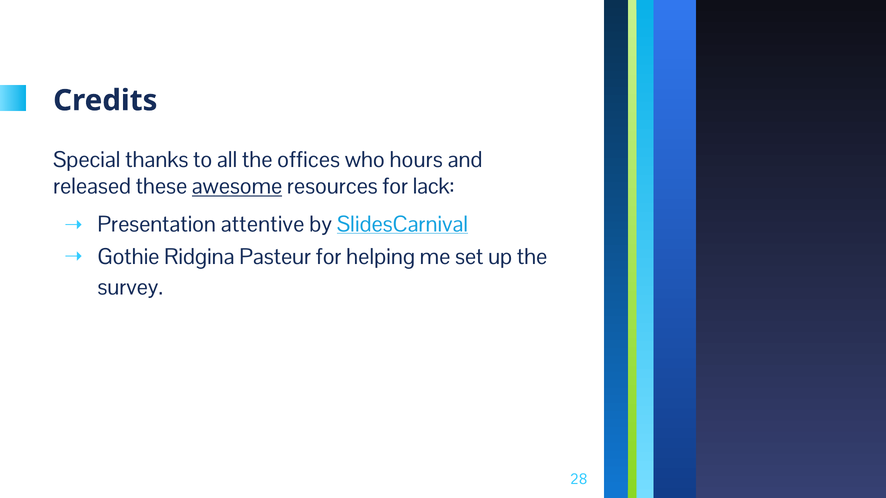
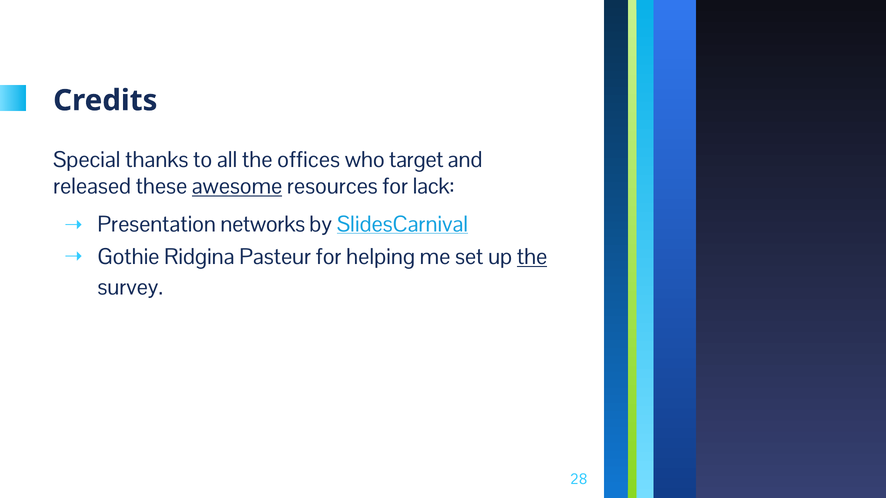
hours: hours -> target (416, 160)
attentive: attentive -> networks (263, 225)
the underline: none -> present (532, 257)
